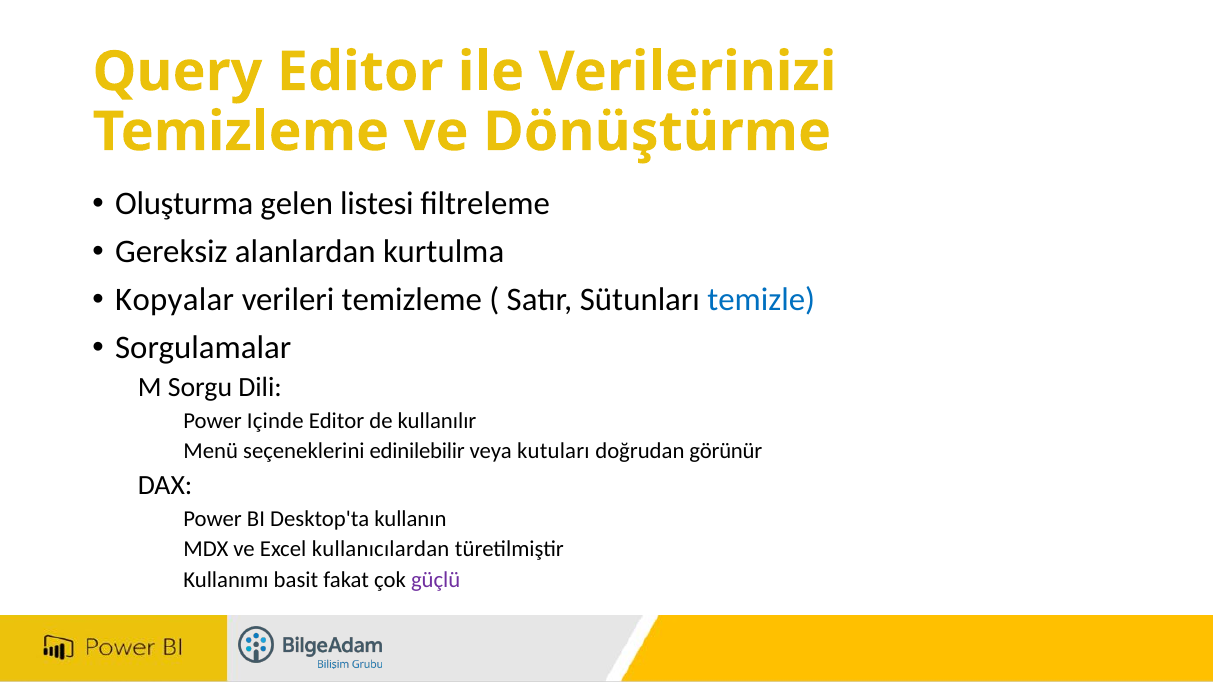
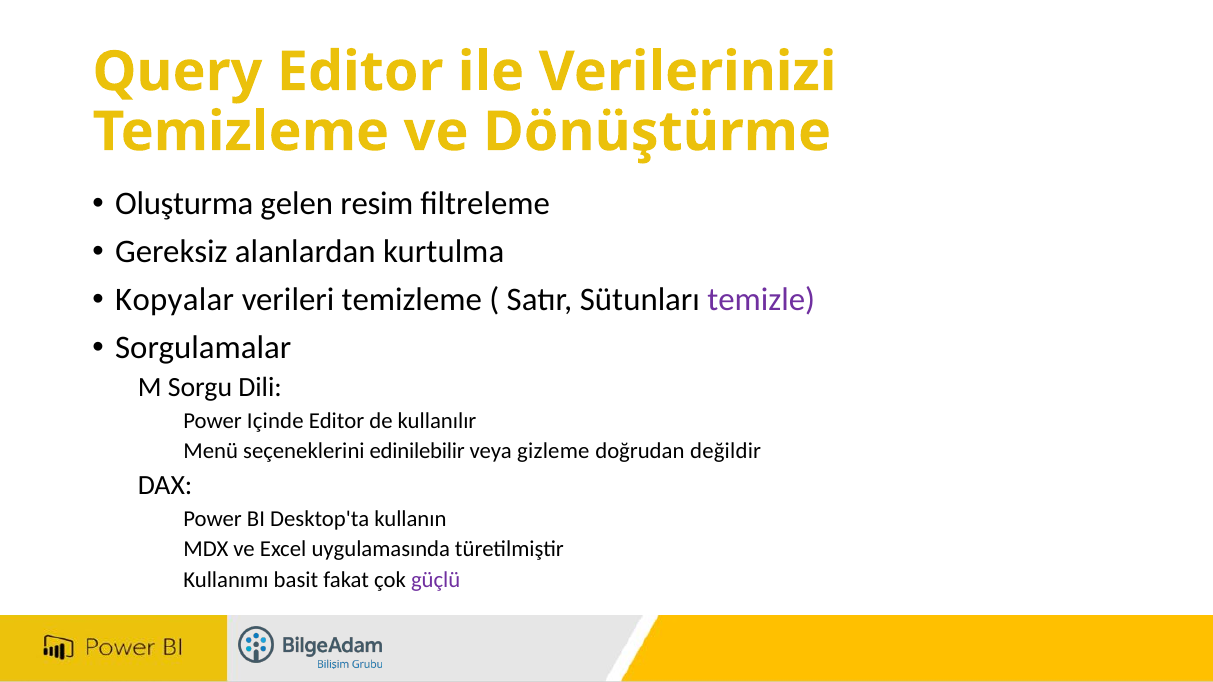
listesi: listesi -> resim (377, 204)
temizle colour: blue -> purple (761, 300)
kutuları: kutuları -> gizleme (553, 452)
görünür: görünür -> değildir (726, 452)
kullanıcılardan: kullanıcılardan -> uygulamasında (381, 550)
